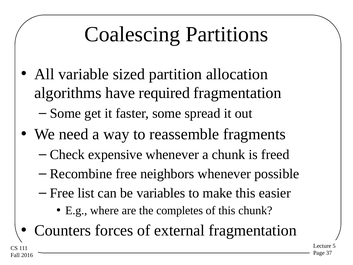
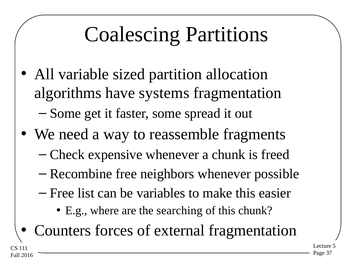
required: required -> systems (164, 93)
completes: completes -> searching (179, 210)
